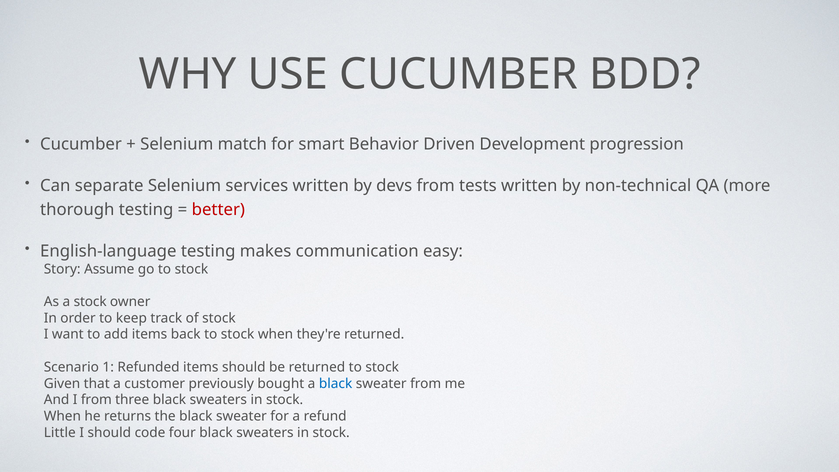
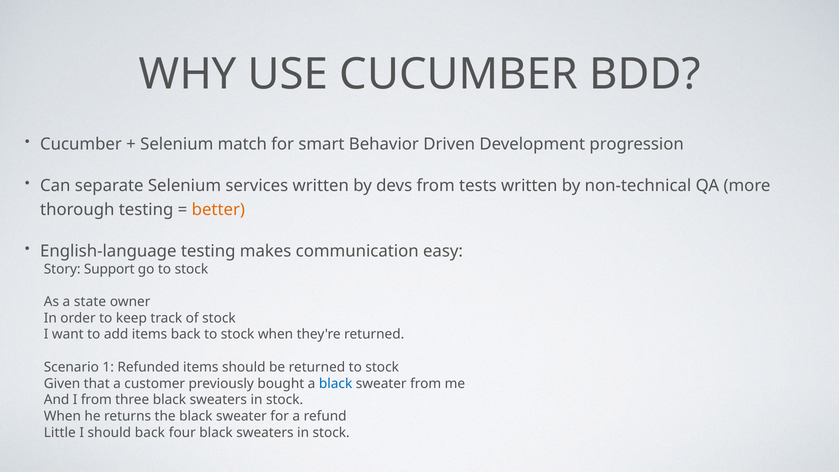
better colour: red -> orange (218, 210)
Assume: Assume -> Support (109, 269)
a stock: stock -> state (90, 302)
should code: code -> back (150, 433)
